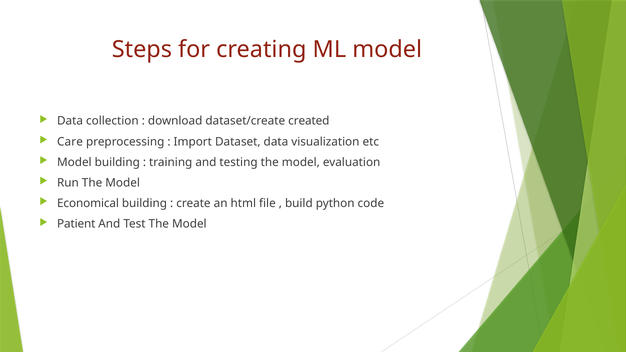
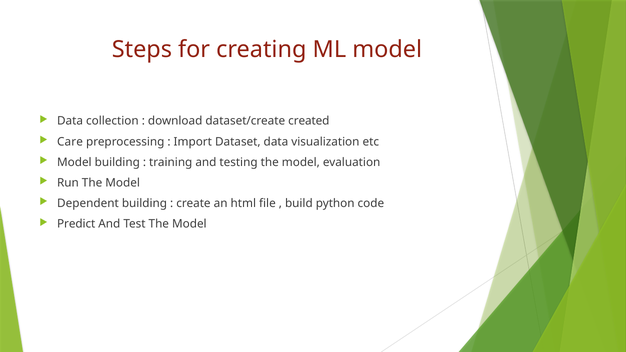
Economical: Economical -> Dependent (88, 204)
Patient: Patient -> Predict (76, 224)
